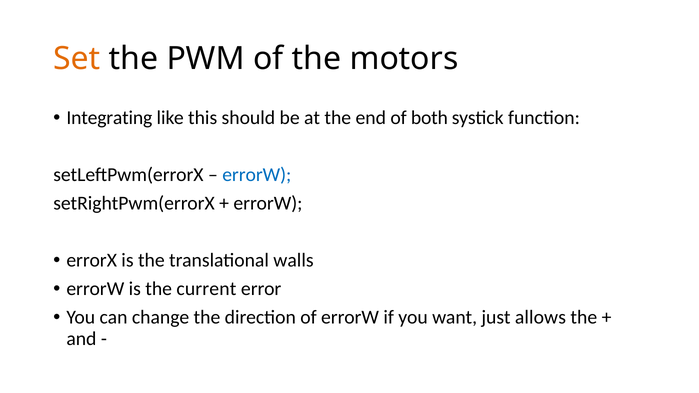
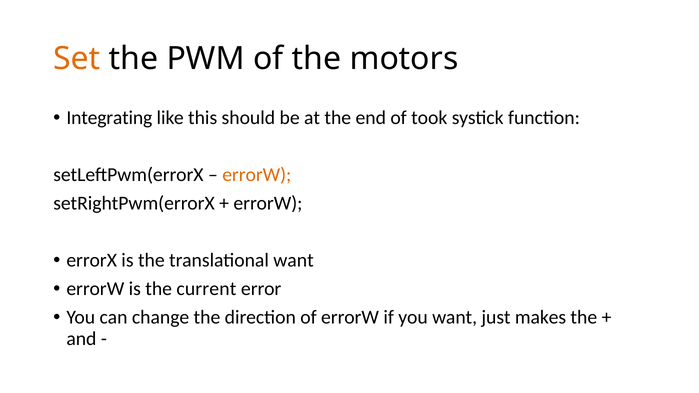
both: both -> took (429, 118)
errorW colour: blue -> orange (257, 175)
translational walls: walls -> want (294, 260)
allows: allows -> makes (541, 318)
